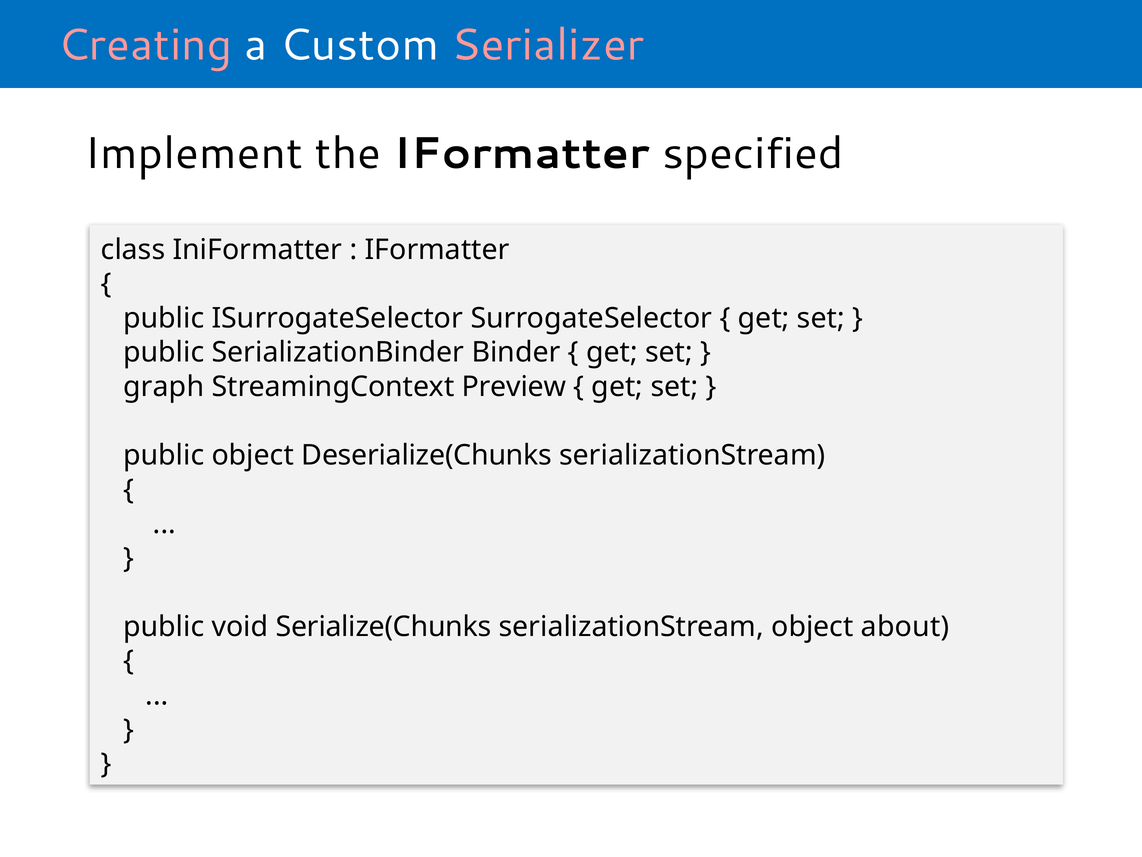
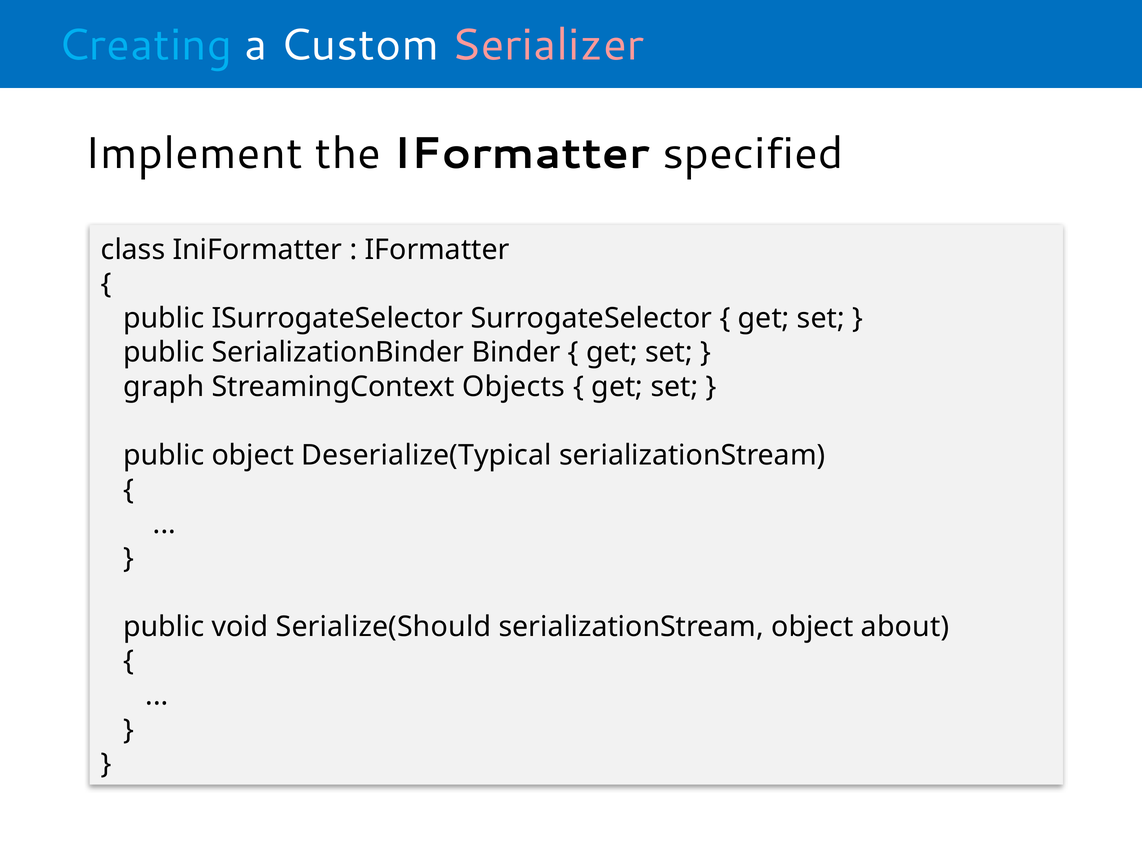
Creating colour: pink -> light blue (145, 45)
Preview: Preview -> Objects (514, 387)
Deserialize(Chunks: Deserialize(Chunks -> Deserialize(Typical (427, 455)
Serialize(Chunks: Serialize(Chunks -> Serialize(Should (383, 626)
